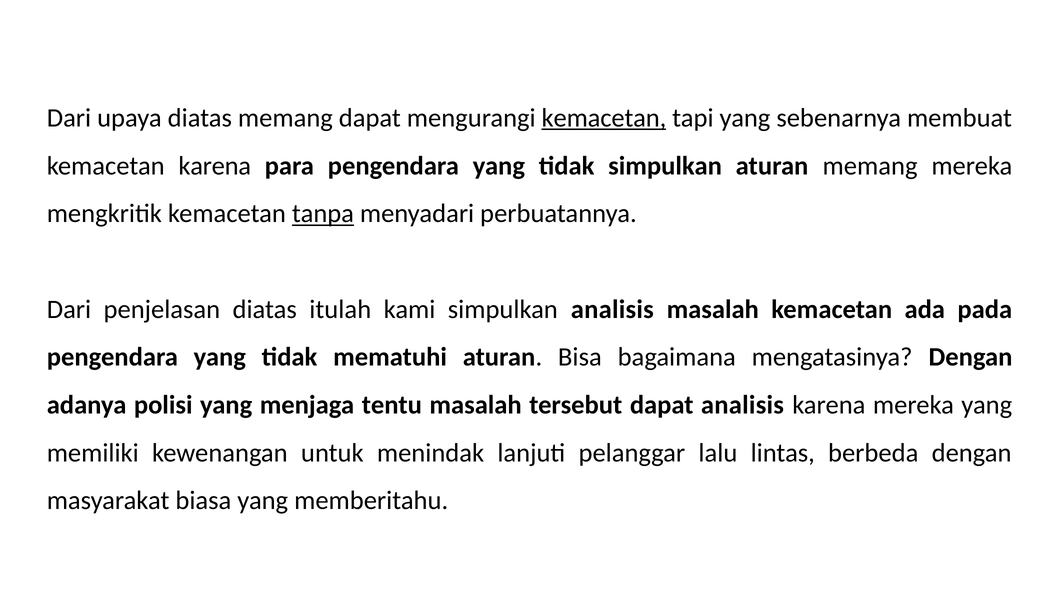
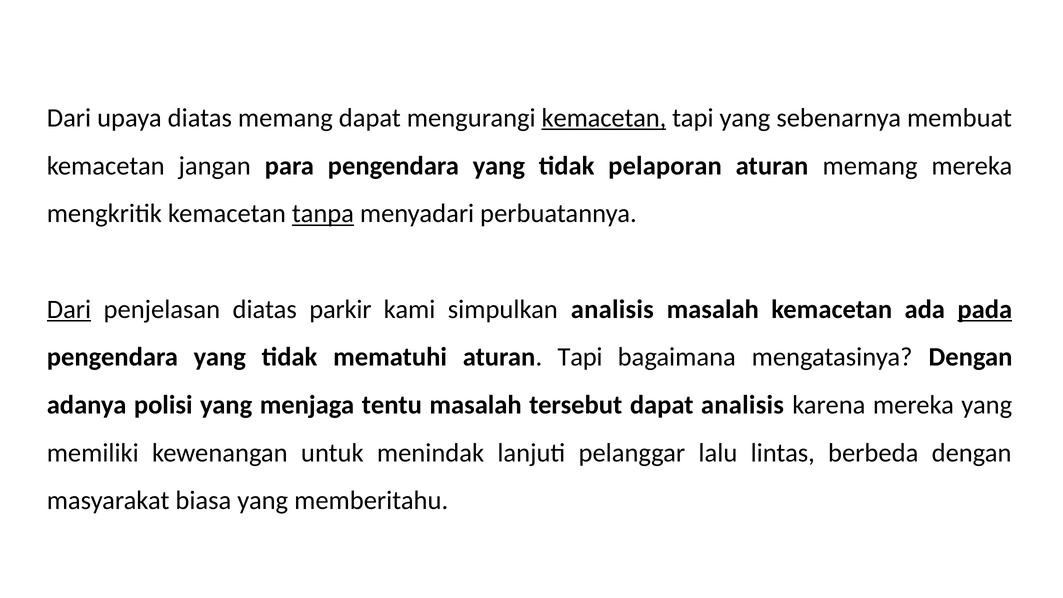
kemacetan karena: karena -> jangan (215, 166)
tidak simpulkan: simpulkan -> pelaporan (665, 166)
Dari underline: none -> present (69, 309)
itulah: itulah -> parkir (340, 309)
pada underline: none -> present (985, 309)
aturan Bisa: Bisa -> Tapi (580, 357)
